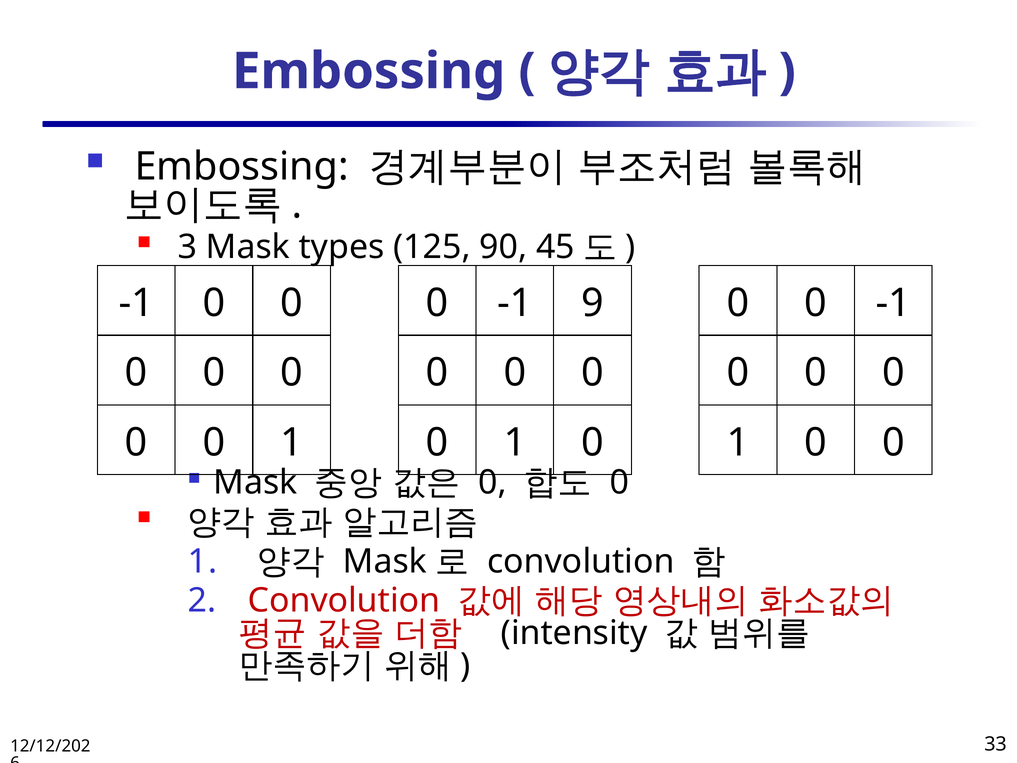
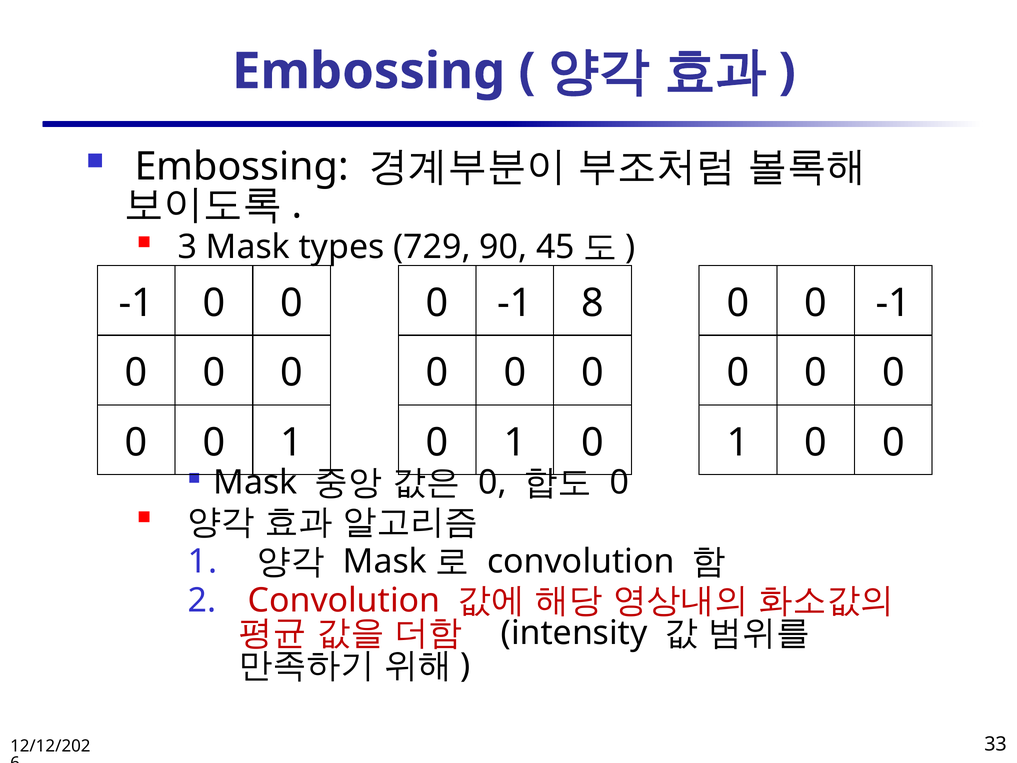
125: 125 -> 729 (432, 247)
9: 9 -> 8 (593, 303)
